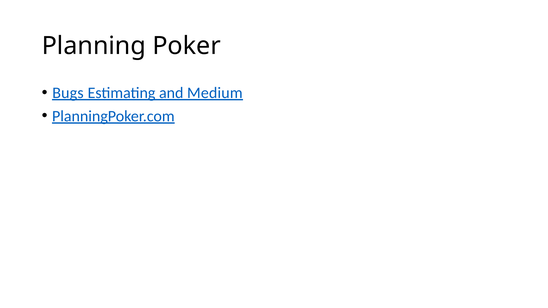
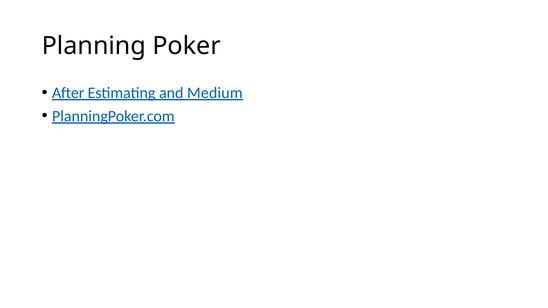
Bugs: Bugs -> After (68, 93)
